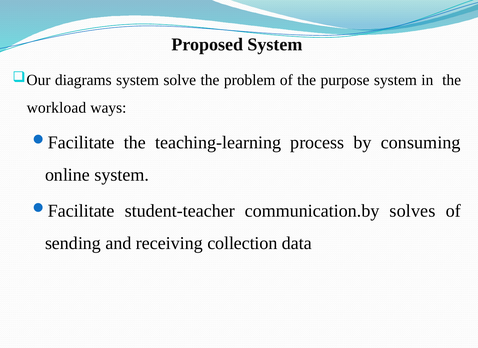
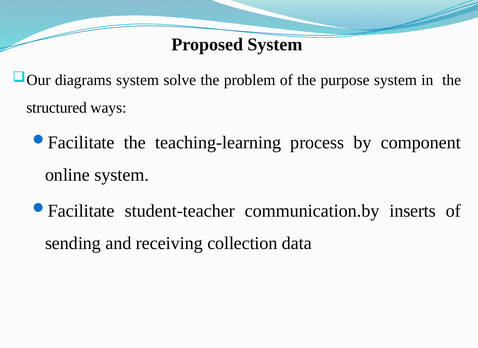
workload: workload -> structured (57, 108)
consuming: consuming -> component (421, 142)
solves: solves -> inserts (413, 211)
